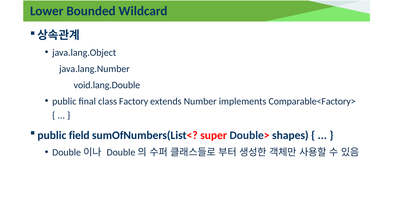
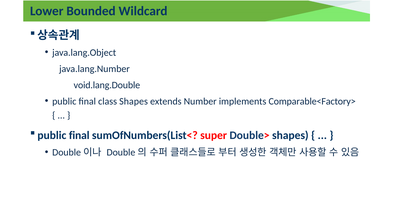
class Factory: Factory -> Shapes (134, 101)
field: field -> final (79, 135)
